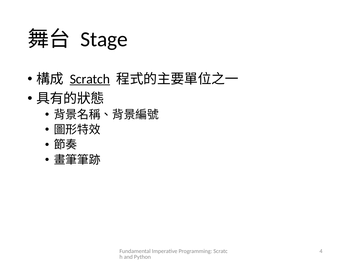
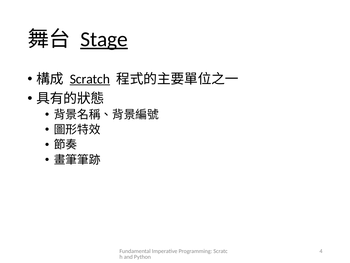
Stage underline: none -> present (104, 39)
